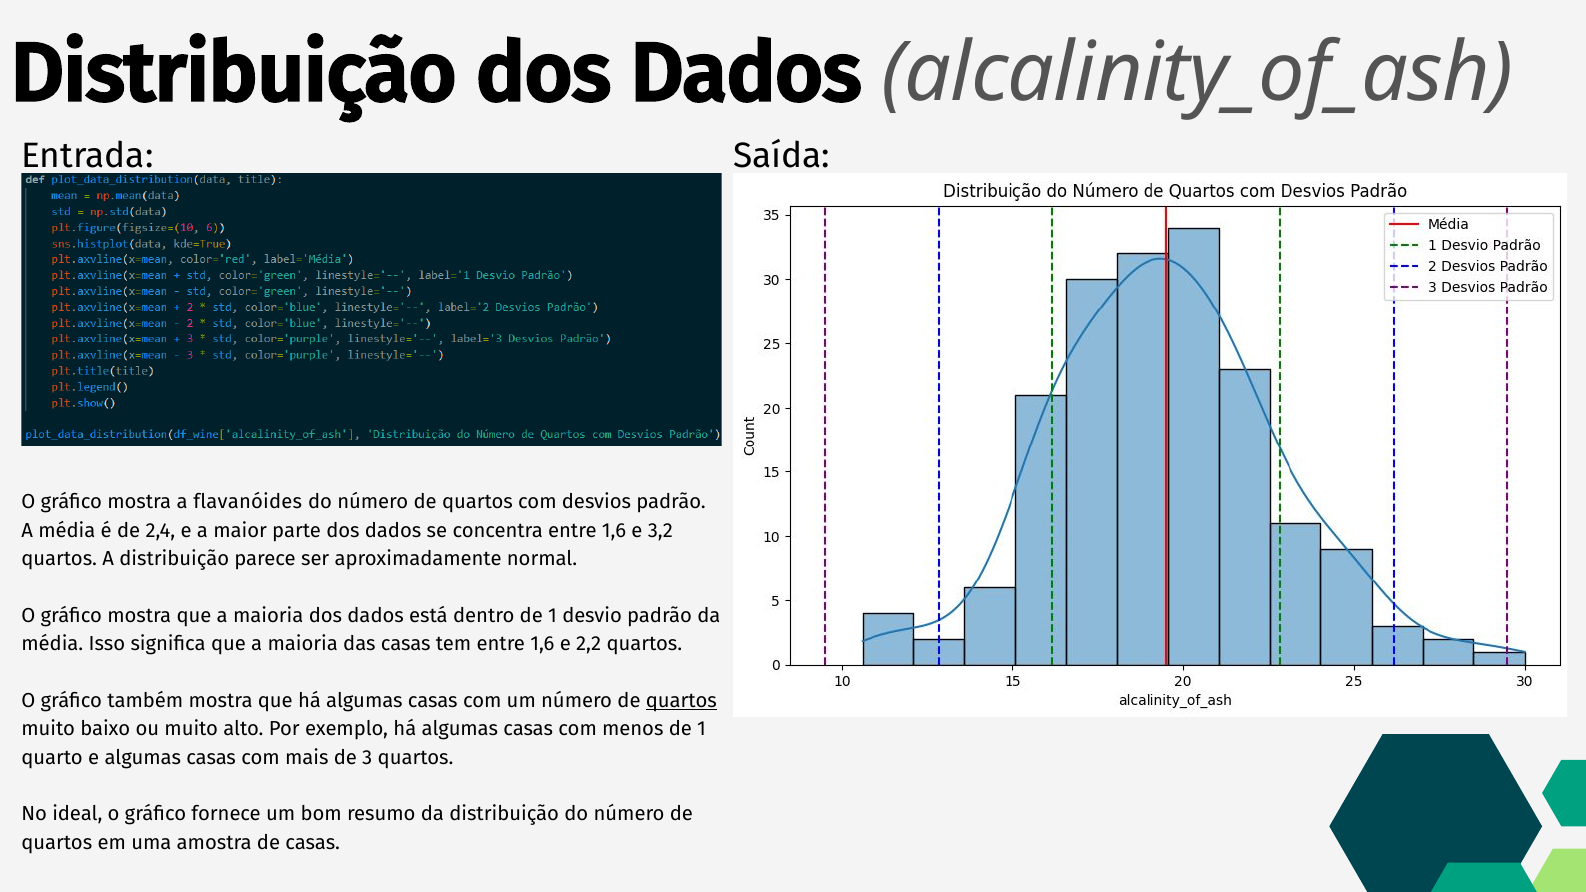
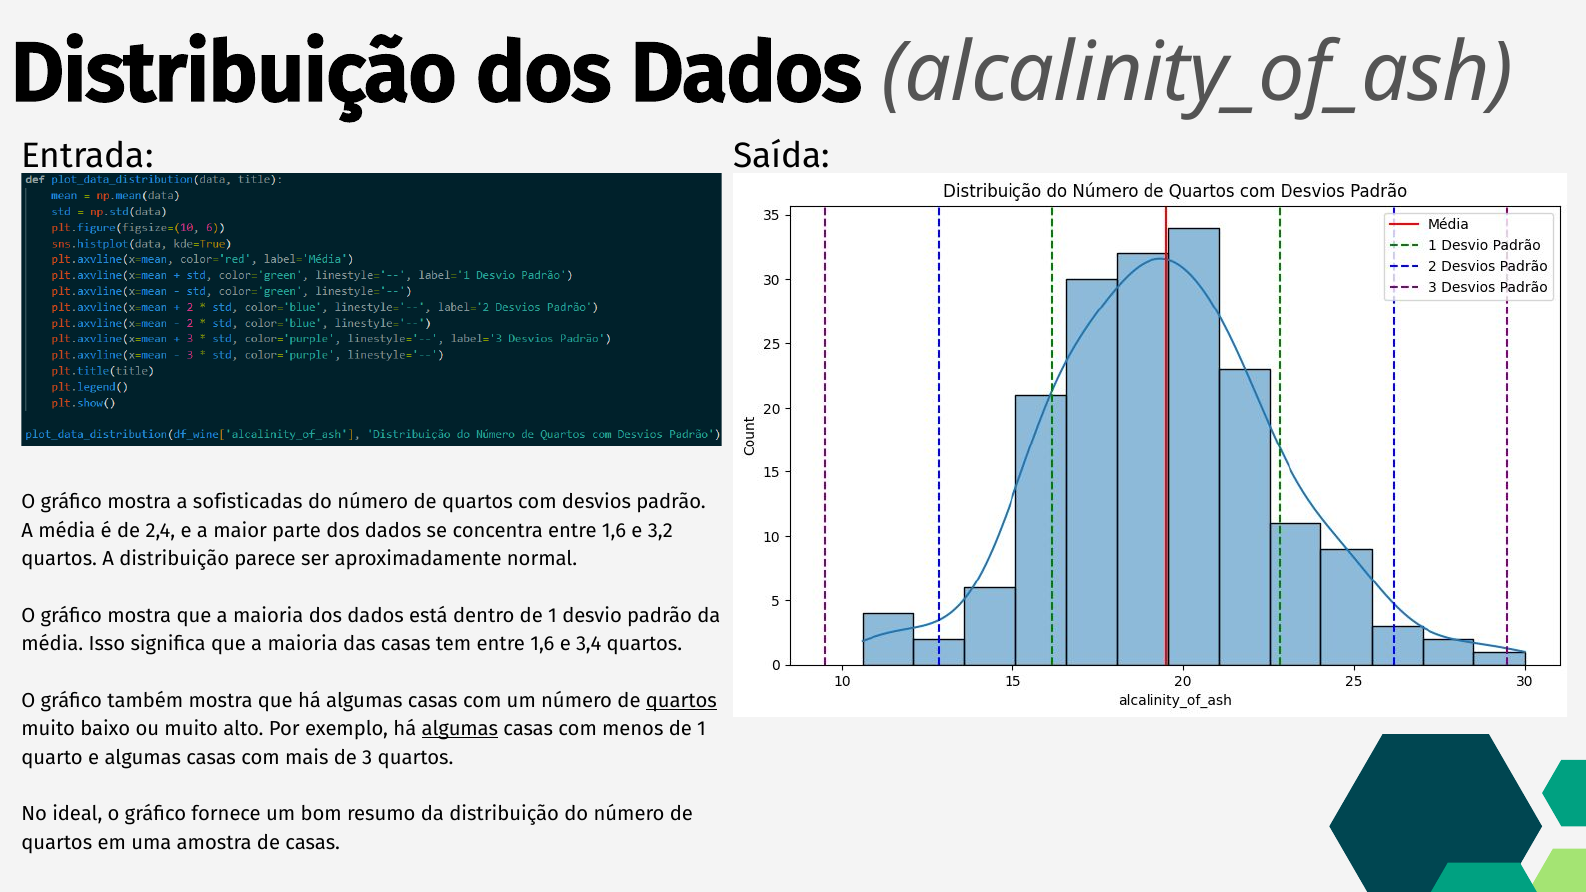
flavanóides: flavanóides -> sofisticadas (248, 502)
2,2: 2,2 -> 3,4 (589, 644)
algumas underline: none -> present (460, 729)
